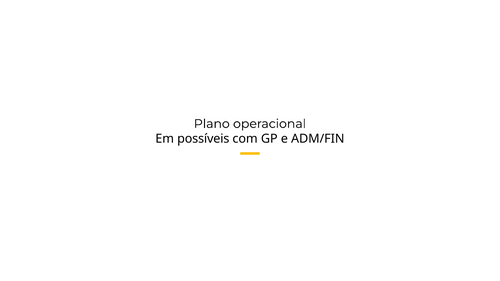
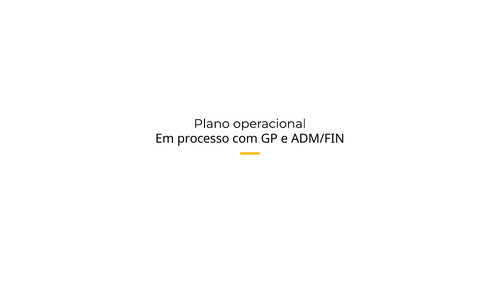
possíveis: possíveis -> processo (203, 139)
